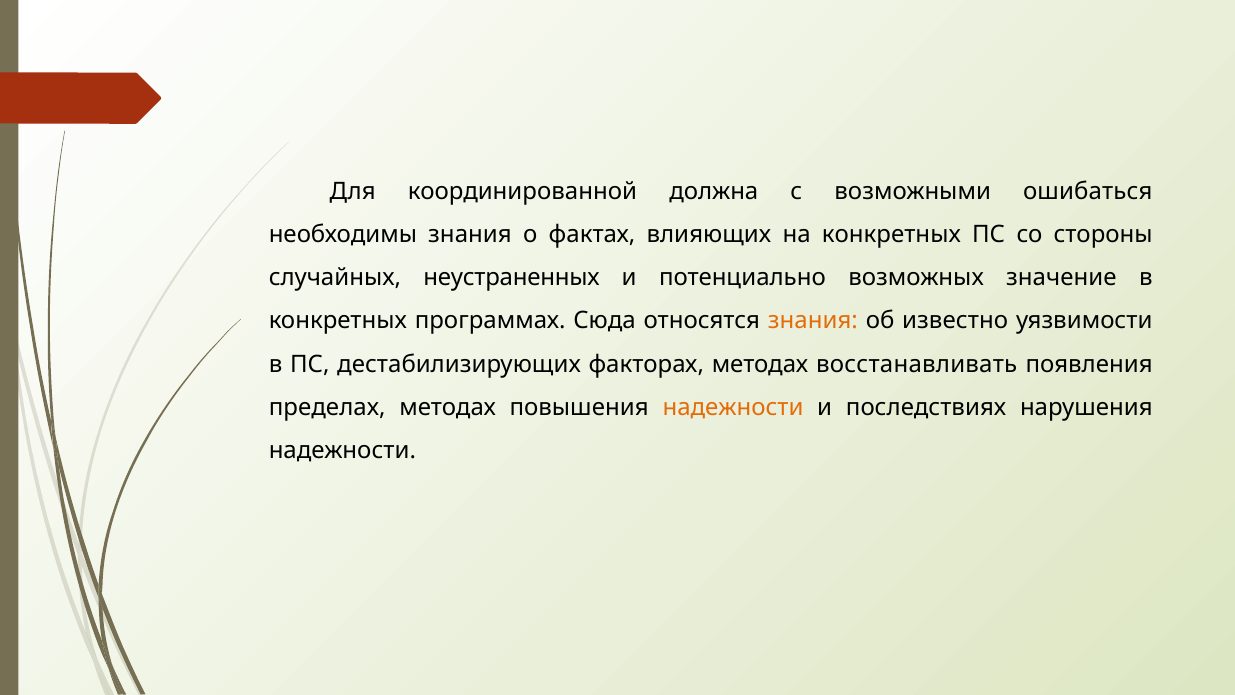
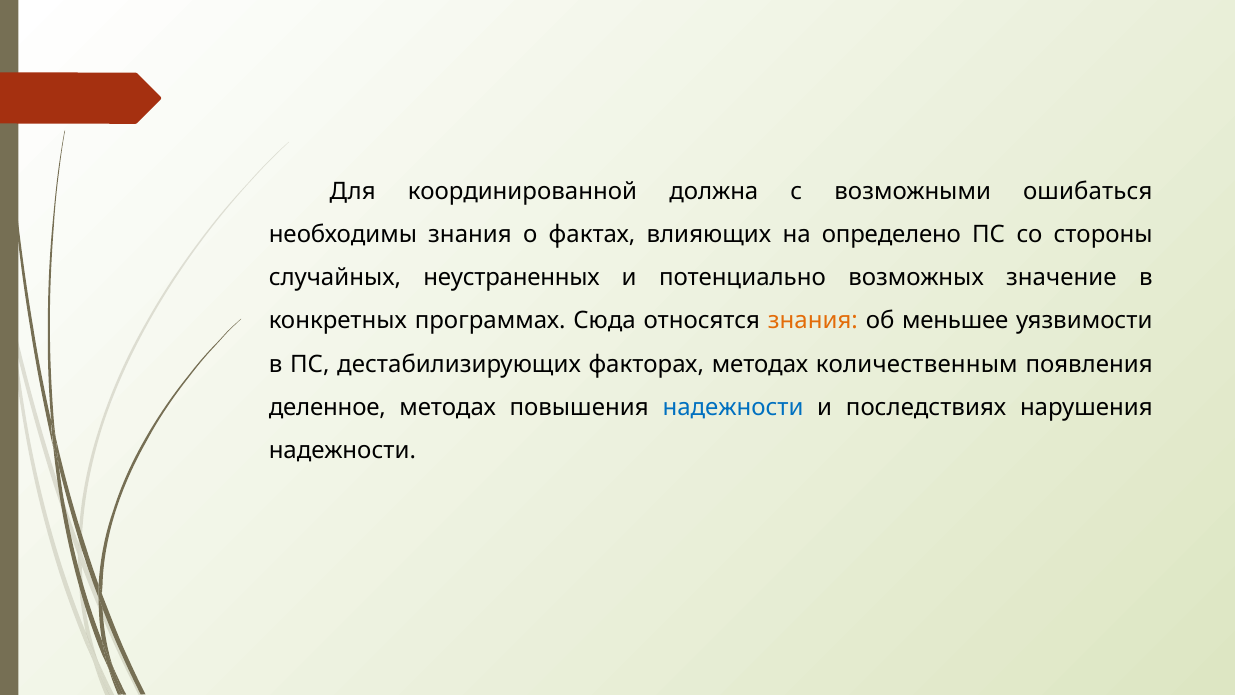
на конкретных: конкретных -> определено (891, 234)
известно: известно -> меньшее (955, 321)
восстанавливать: восстанавливать -> количественным (917, 364)
пределах: пределах -> деленное (327, 407)
надежности colour: orange -> blue (733, 407)
